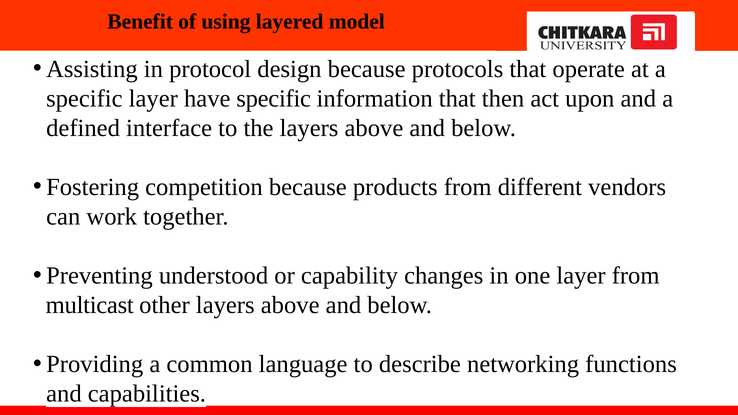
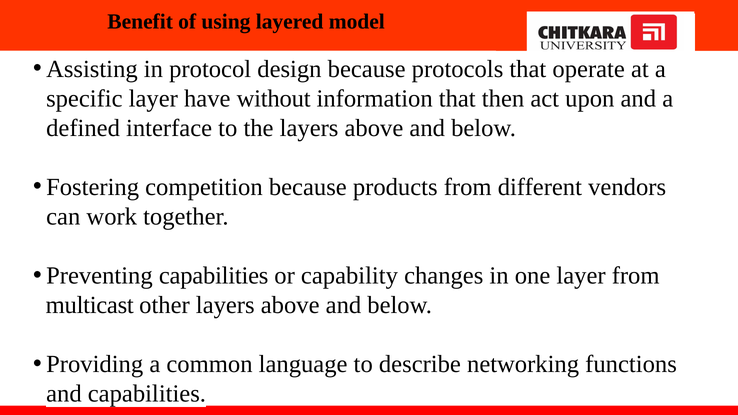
have specific: specific -> without (274, 99)
Preventing understood: understood -> capabilities (214, 276)
